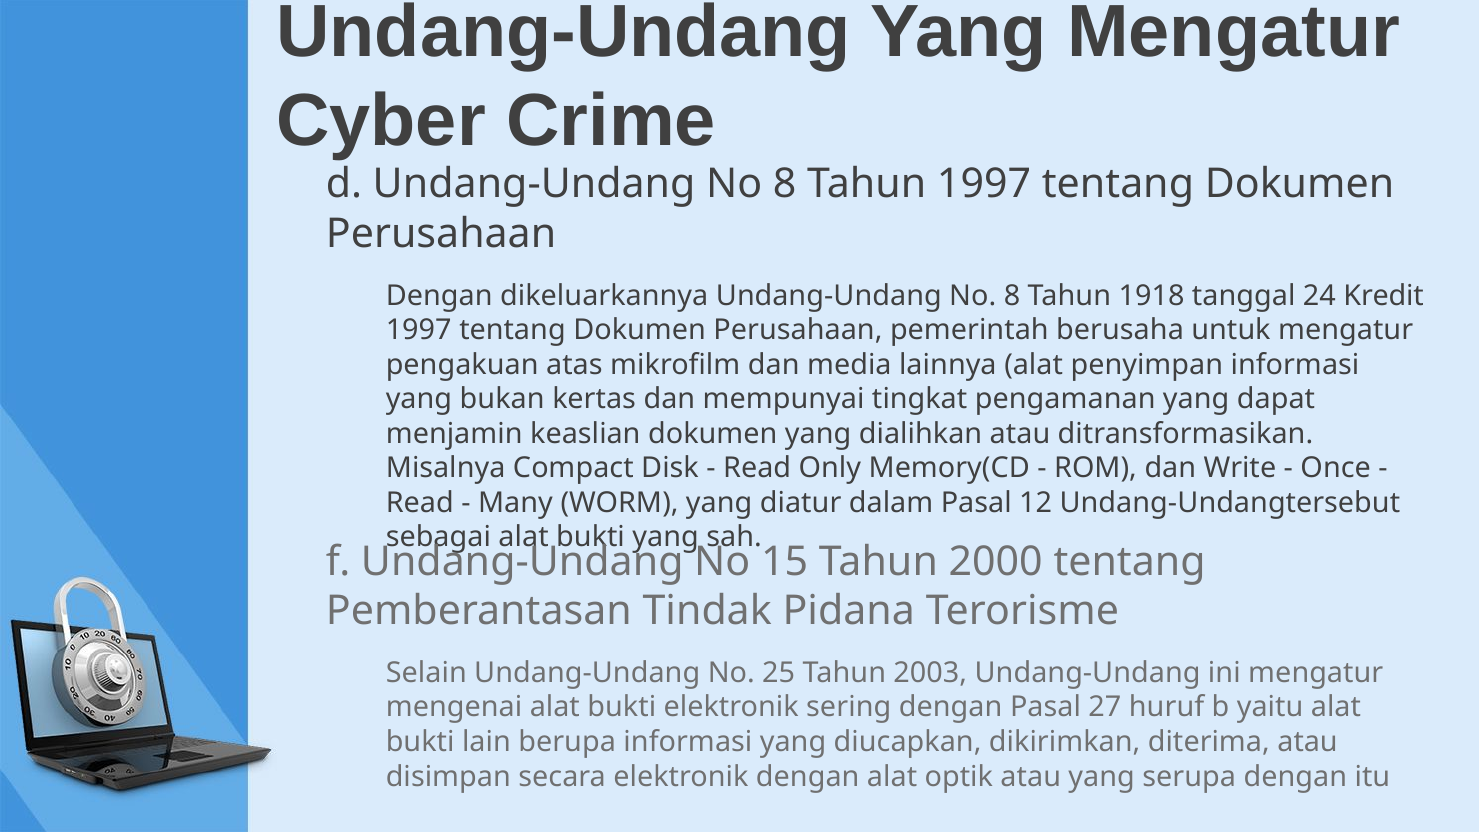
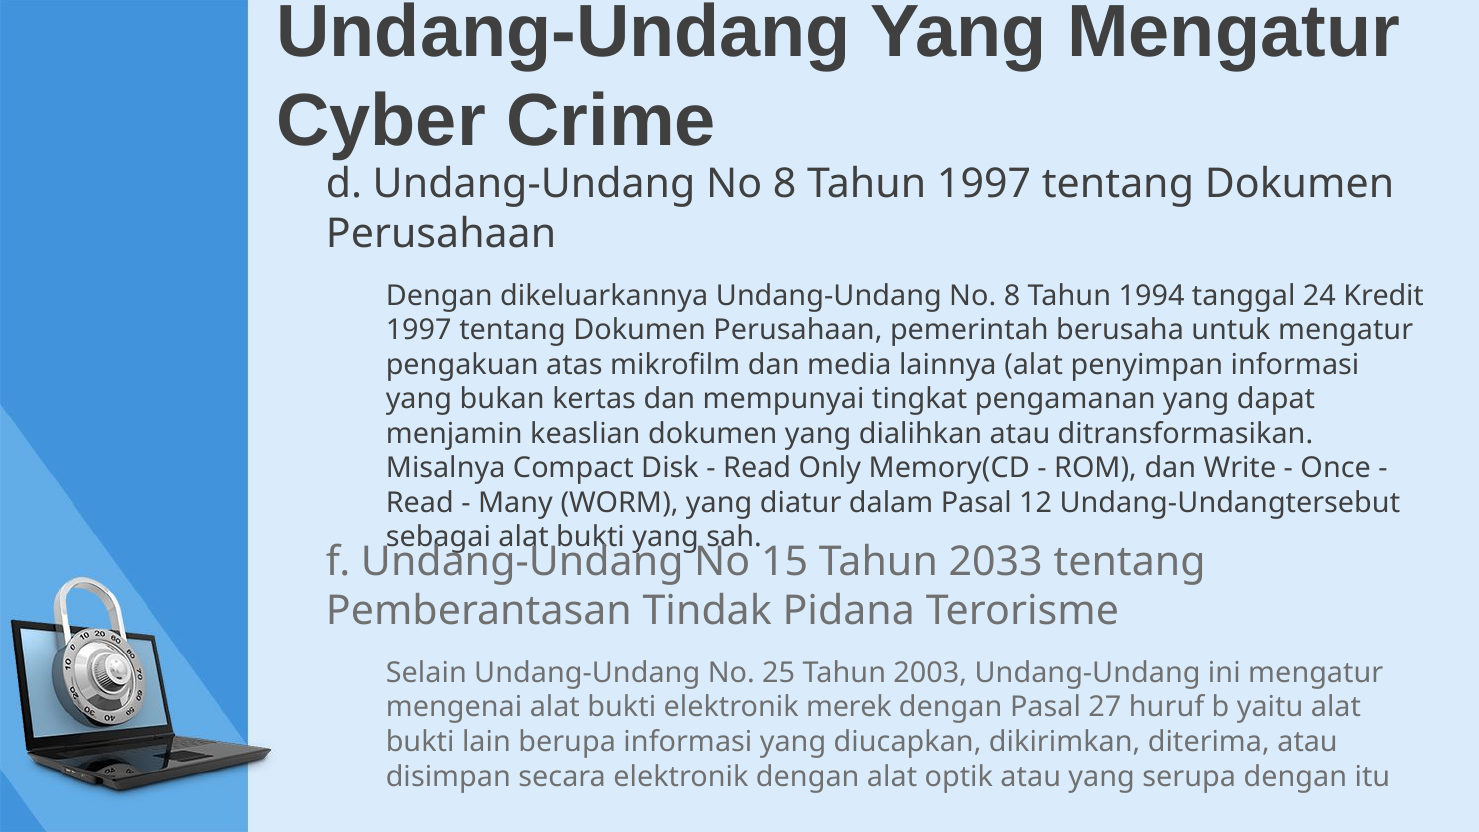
1918: 1918 -> 1994 (1152, 296)
2000: 2000 -> 2033 (996, 561)
sering: sering -> merek (849, 707)
